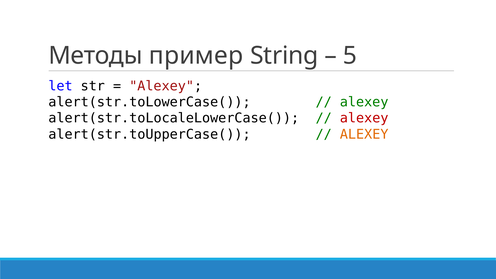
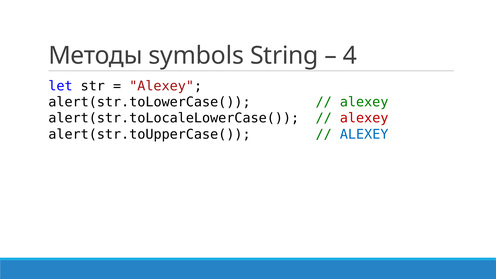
пример: пример -> symbols (196, 56)
5: 5 -> 4 (350, 56)
ALEXEY colour: orange -> blue (364, 134)
